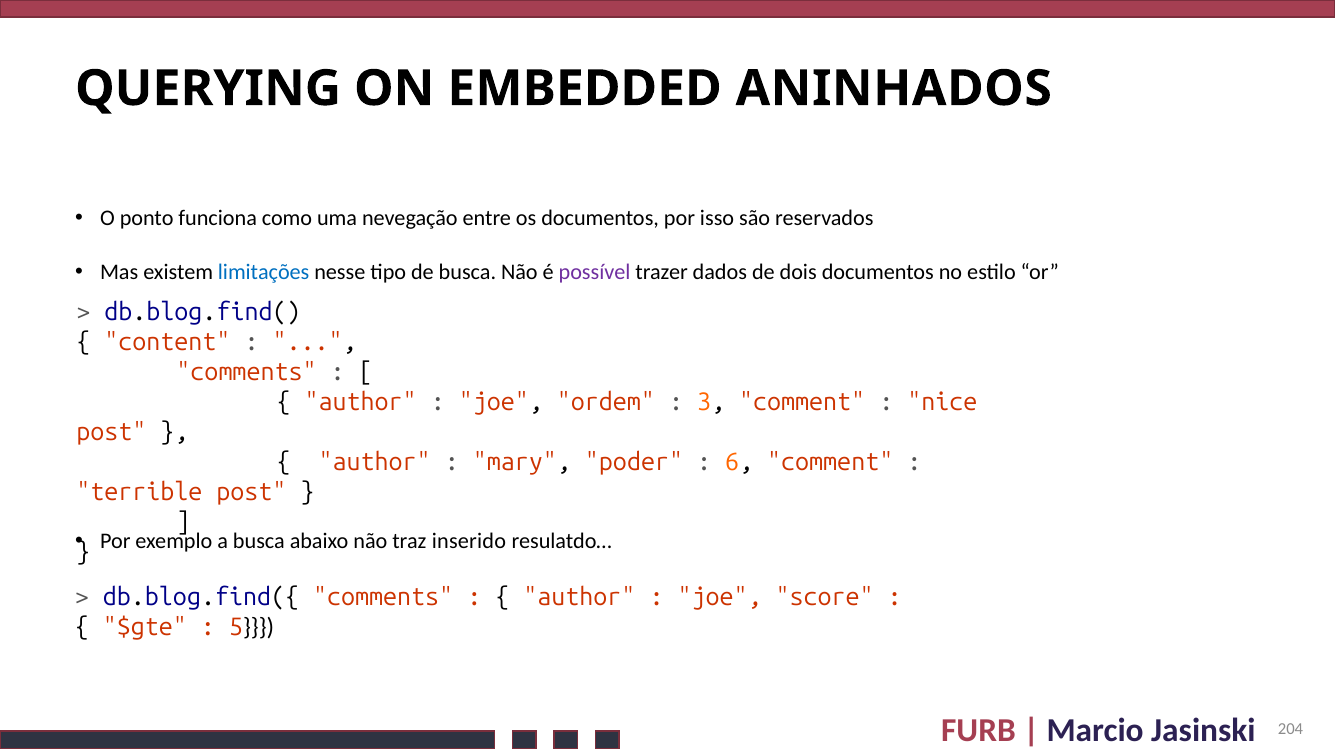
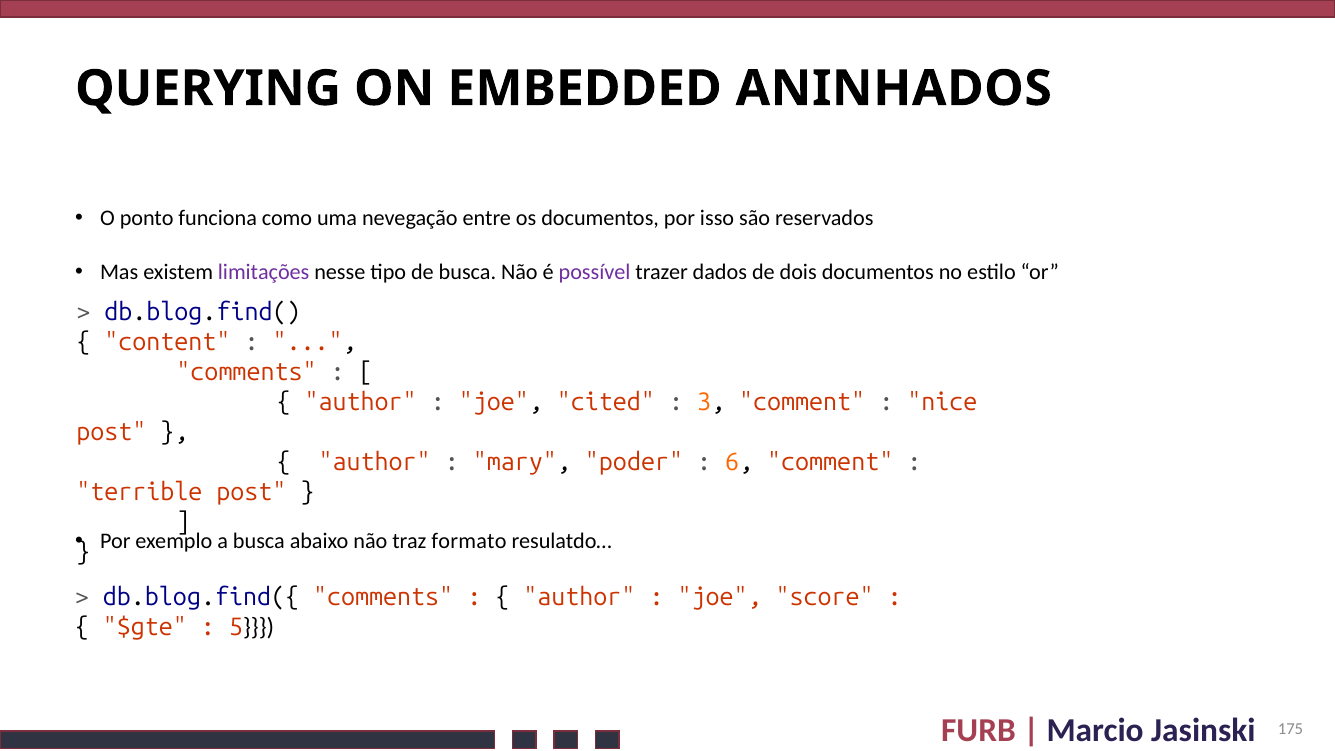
limitações colour: blue -> purple (264, 272)
ordem: ordem -> cited (606, 402)
inserido: inserido -> formato (469, 542)
204: 204 -> 175 (1290, 729)
